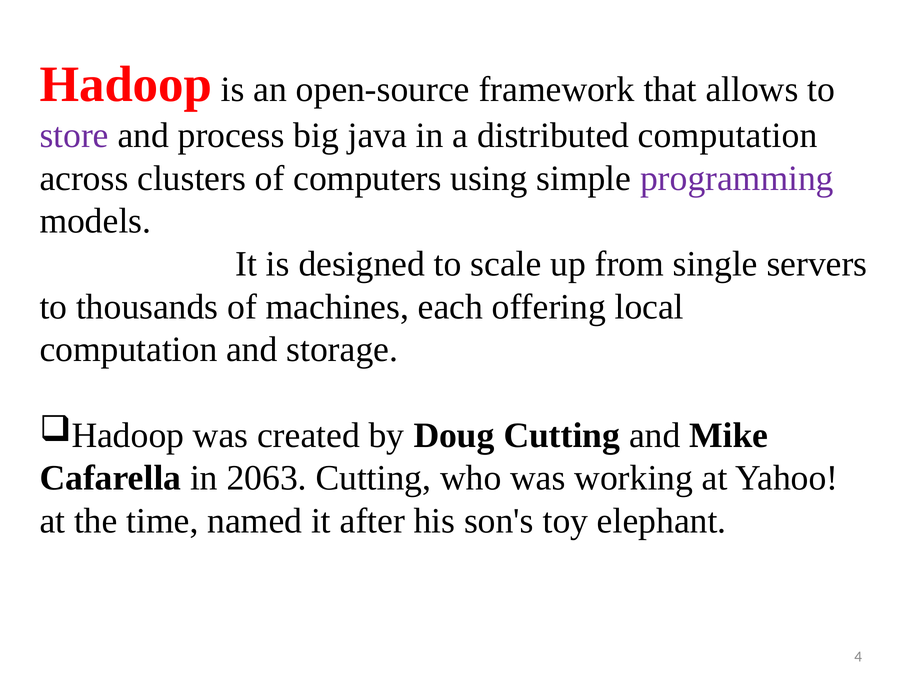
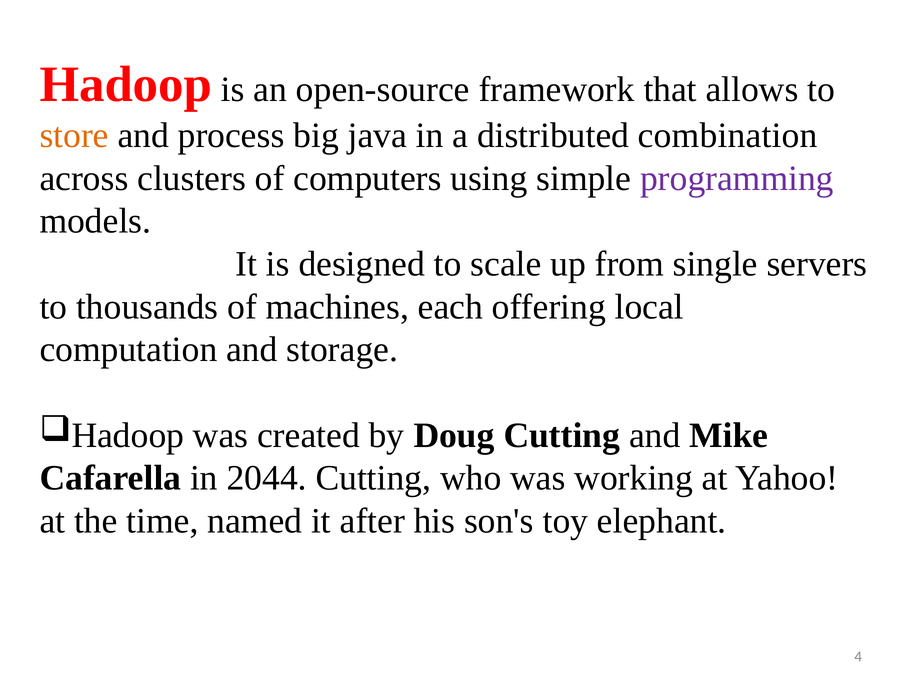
store colour: purple -> orange (74, 135)
distributed computation: computation -> combination (728, 135)
2063: 2063 -> 2044 (267, 478)
